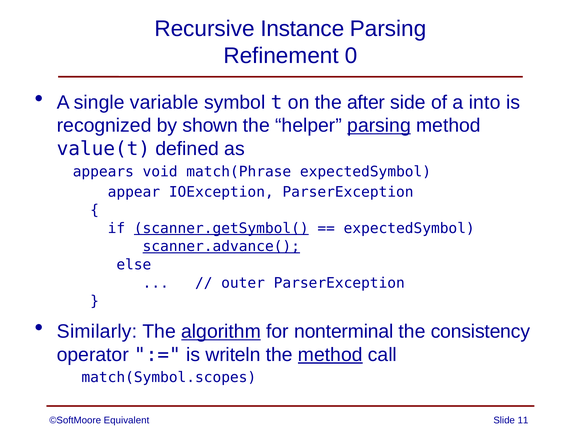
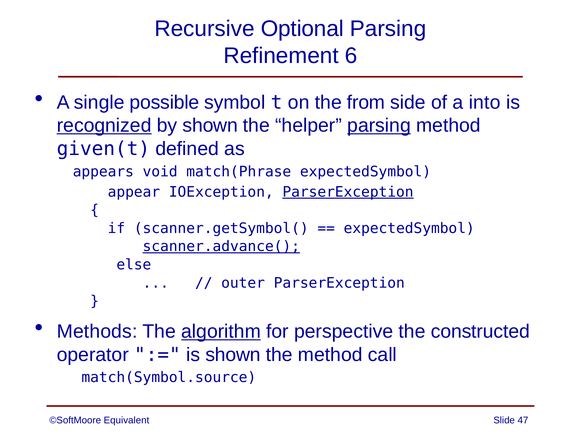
Instance: Instance -> Optional (302, 29)
0: 0 -> 6 (351, 56)
variable: variable -> possible (164, 103)
after: after -> from (366, 103)
recognized underline: none -> present (104, 126)
value(t: value(t -> given(t (103, 149)
ParserException underline: none -> present (348, 192)
scanner.getSymbol( underline: present -> none (221, 229)
Similarly: Similarly -> Methods (97, 332)
nonterminal: nonterminal -> perspective (344, 332)
consistency: consistency -> constructed (480, 332)
is writeln: writeln -> shown (233, 355)
method underline: present -> none (330, 355)
match(Symbol.scopes: match(Symbol.scopes -> match(Symbol.source (169, 378)
11: 11 -> 47 (523, 421)
